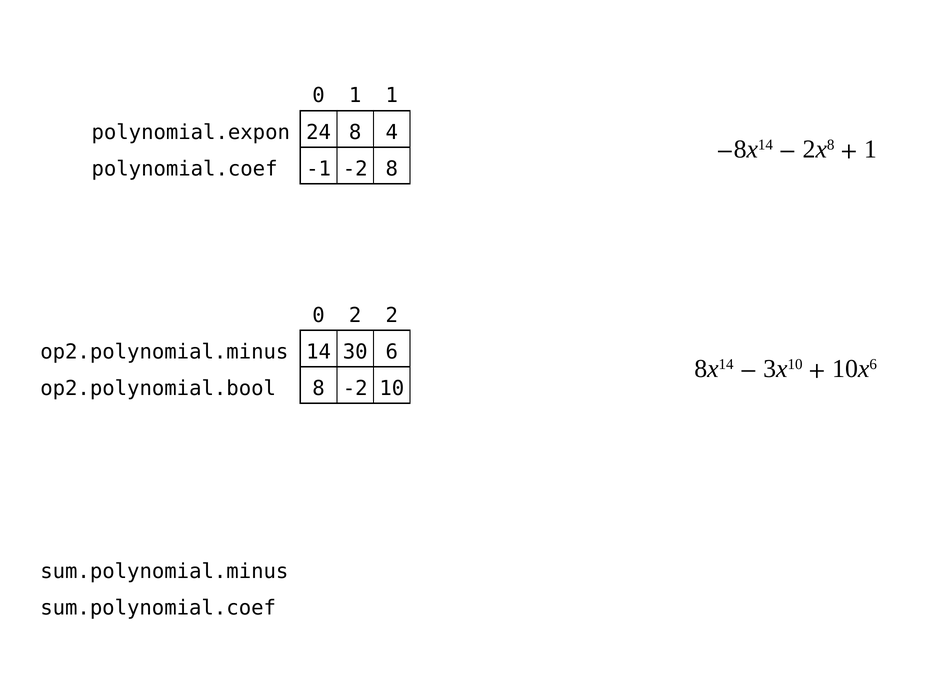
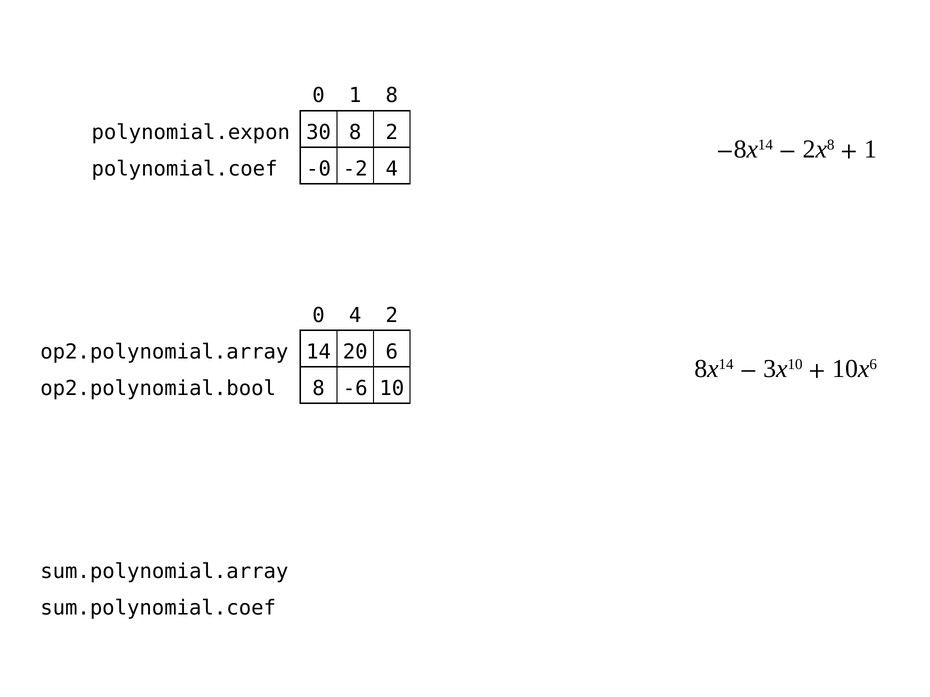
1 1: 1 -> 8 (392, 96)
24: 24 -> 30 (319, 132)
8 4: 4 -> 2 (392, 132)
-1: -1 -> -0 (319, 169)
-2 8: 8 -> 4 (392, 169)
0 2: 2 -> 4 (355, 315)
op2.polynomial.minus: op2.polynomial.minus -> op2.polynomial.array (164, 352)
30: 30 -> 20 (355, 352)
8 -2: -2 -> -6 (355, 389)
sum.polynomial.minus: sum.polynomial.minus -> sum.polynomial.array (164, 572)
